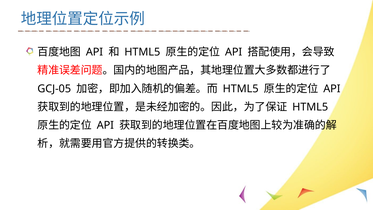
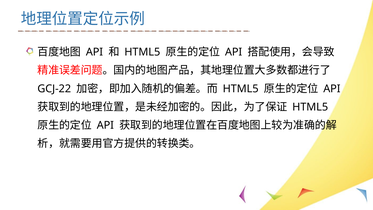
GCJ-05: GCJ-05 -> GCJ-22 (54, 89)
